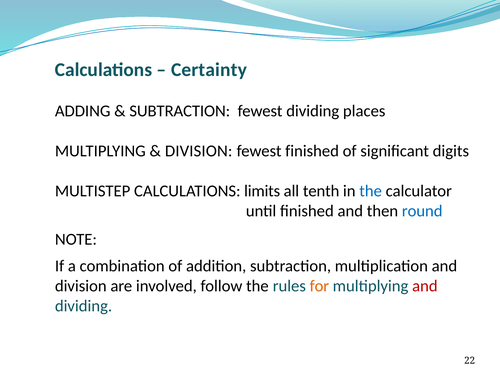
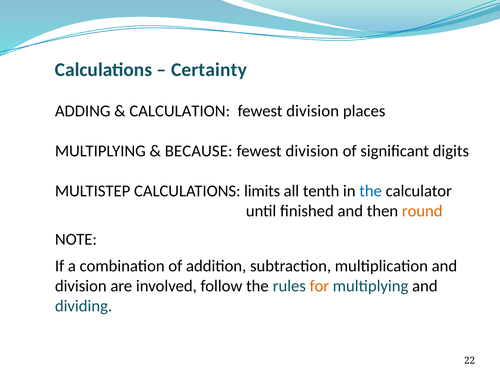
SUBTRACTION: SUBTRACTION -> CALCULATION (180, 111)
dividing: dividing -> division (313, 111)
DIVISION: DIVISION -> BECAUSE (199, 151)
finished: finished -> division (312, 151)
round colour: blue -> orange (422, 211)
and colour: red -> black (425, 286)
